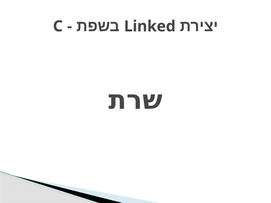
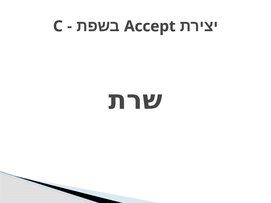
Linked: Linked -> Accept (150, 26)
